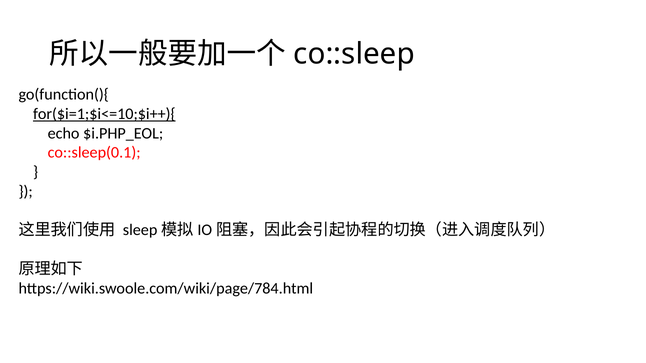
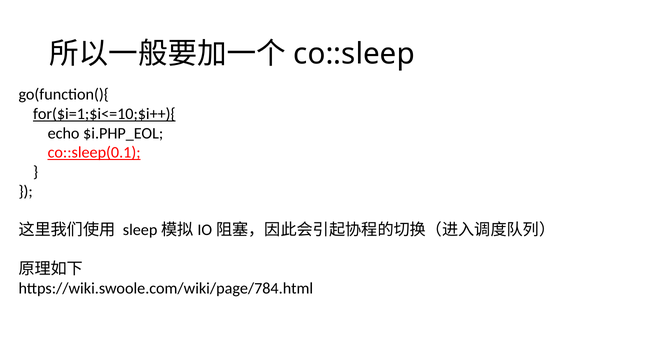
co::sleep(0.1 underline: none -> present (94, 153)
